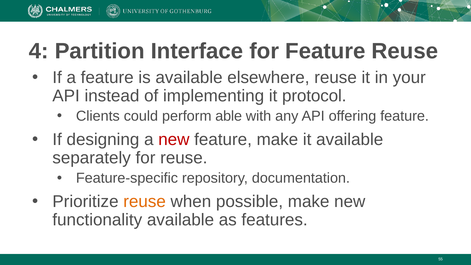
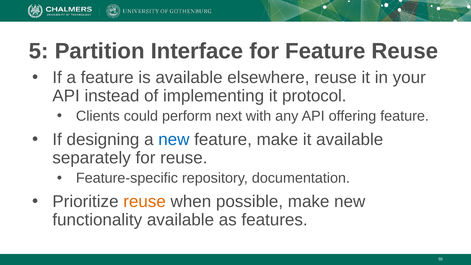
4: 4 -> 5 (39, 51)
able: able -> next (229, 116)
new colour: red -> blue (174, 140)
